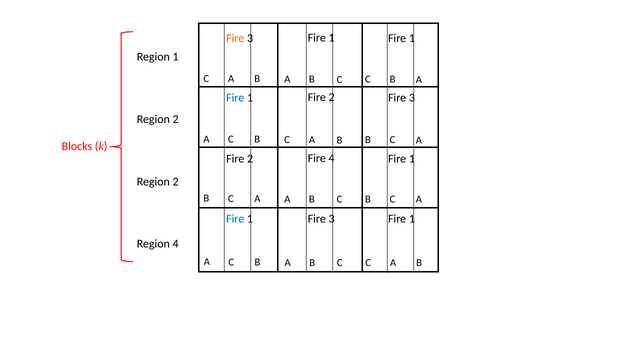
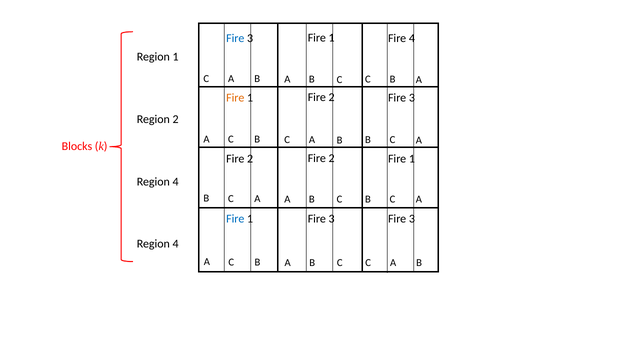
Fire colour: orange -> blue (235, 38)
1: 1 -> 4 (412, 38)
Fire colour: blue -> orange (235, 98)
4: 4 -> 2 (332, 159)
2: 2 -> 4 (176, 182)
1: 1 -> 3 (412, 219)
